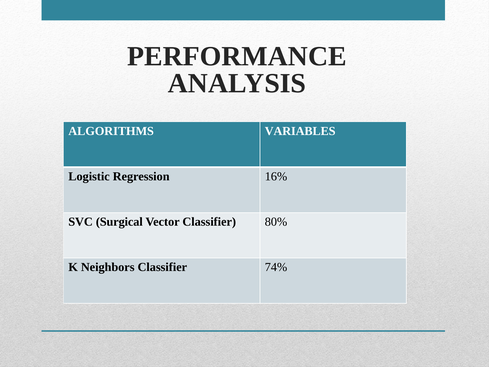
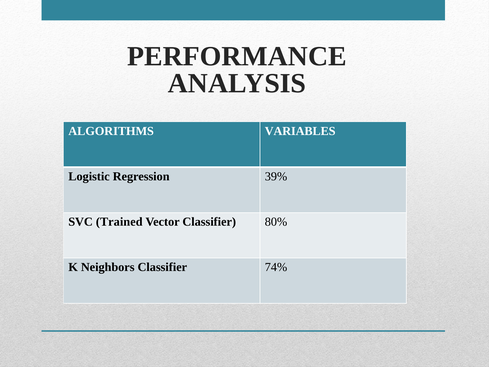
16%: 16% -> 39% (276, 176)
Surgical: Surgical -> Trained (119, 222)
